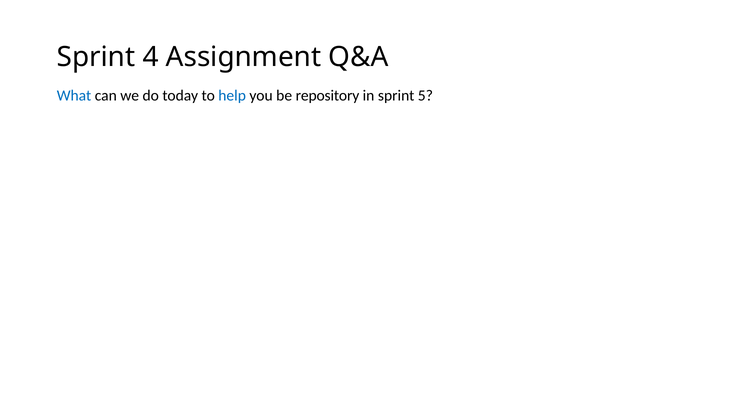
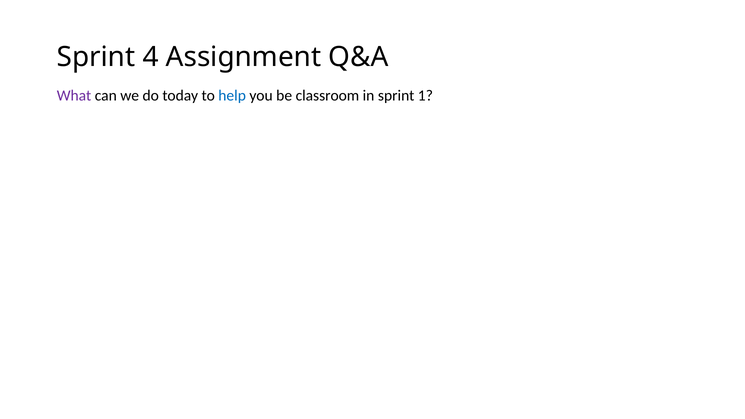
What colour: blue -> purple (74, 96)
repository: repository -> classroom (327, 96)
5: 5 -> 1 (425, 96)
